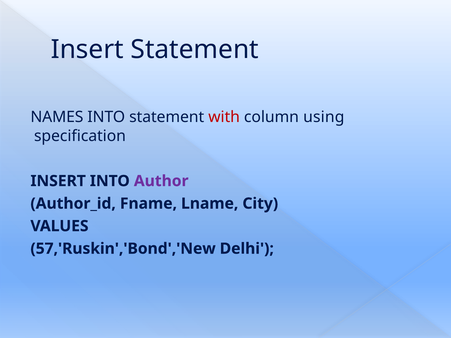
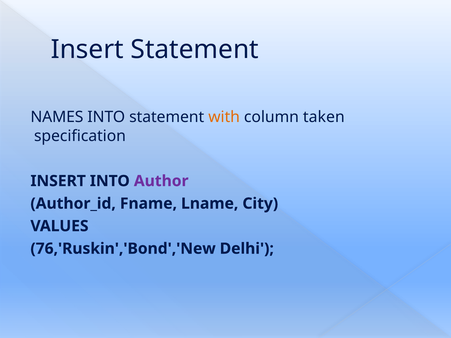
with colour: red -> orange (224, 117)
using: using -> taken (324, 117)
57,'Ruskin','Bond','New: 57,'Ruskin','Bond','New -> 76,'Ruskin','Bond','New (123, 249)
